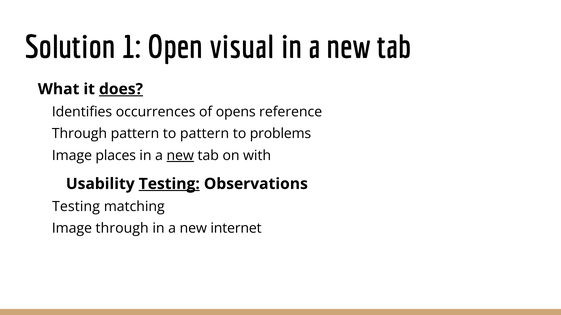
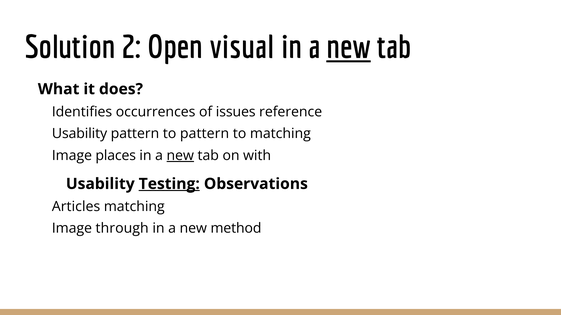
1: 1 -> 2 (131, 47)
new underline: none -> present (349, 47)
does underline: present -> none (121, 89)
opens: opens -> issues (236, 112)
Through: Through -> Usability (79, 134)
to problems: problems -> matching (280, 134)
Testing: Testing -> Articles (76, 207)
internet: internet -> method (236, 229)
